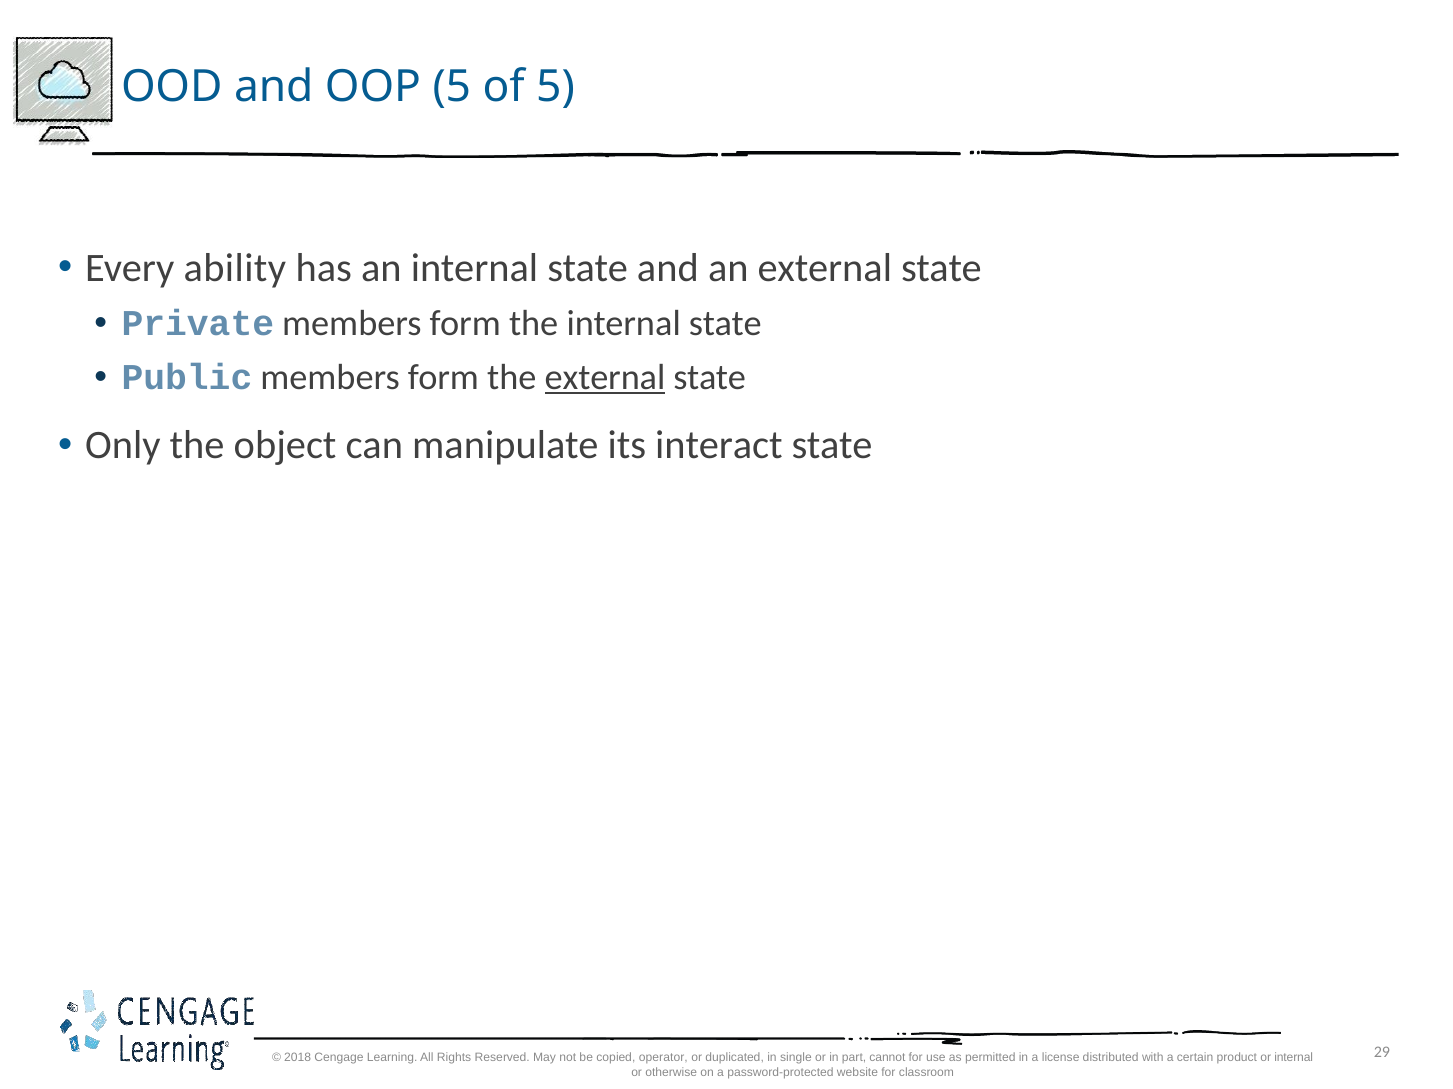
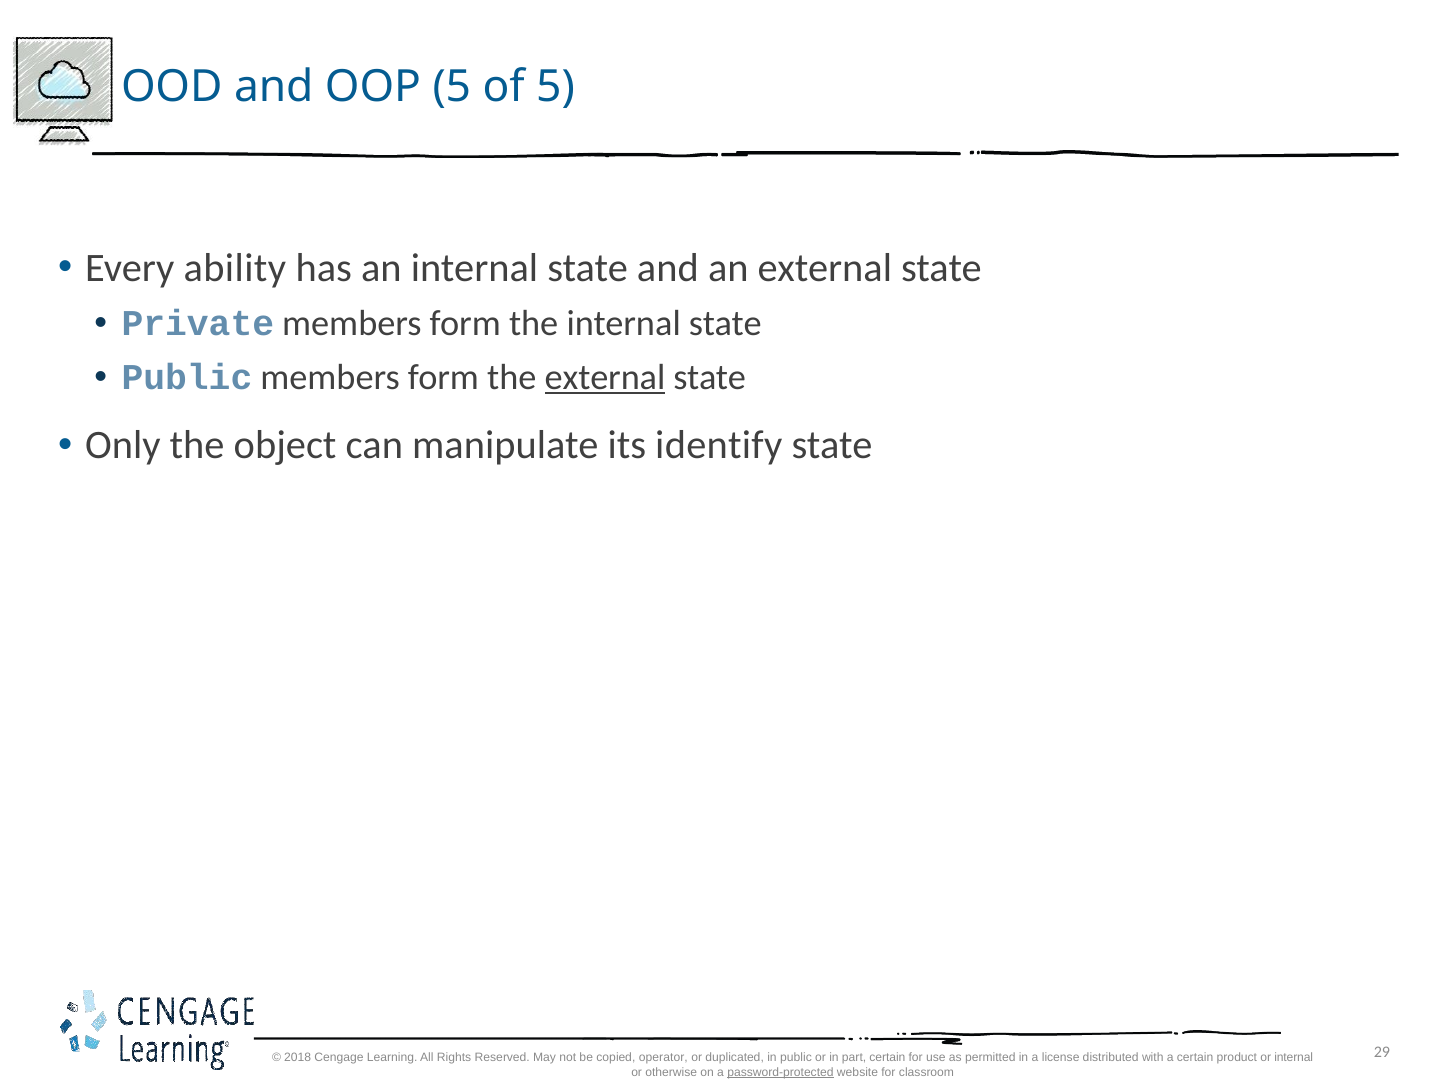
interact: interact -> identify (719, 445)
in single: single -> public (796, 1058)
part cannot: cannot -> certain (887, 1058)
password-protected underline: none -> present (780, 1073)
